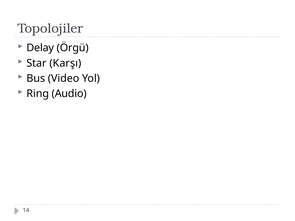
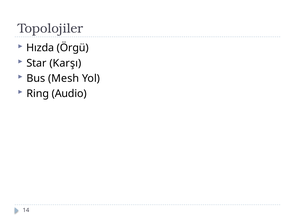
Delay: Delay -> Hızda (40, 48)
Video: Video -> Mesh (64, 78)
